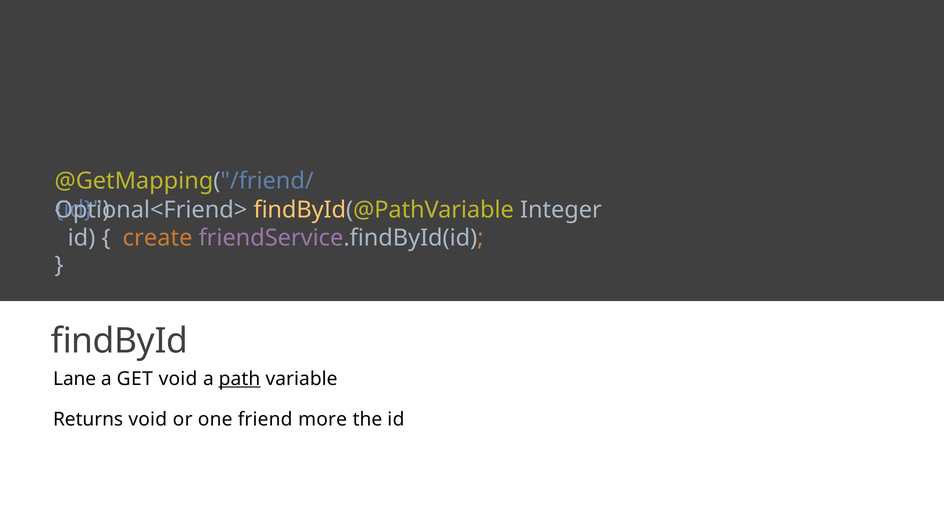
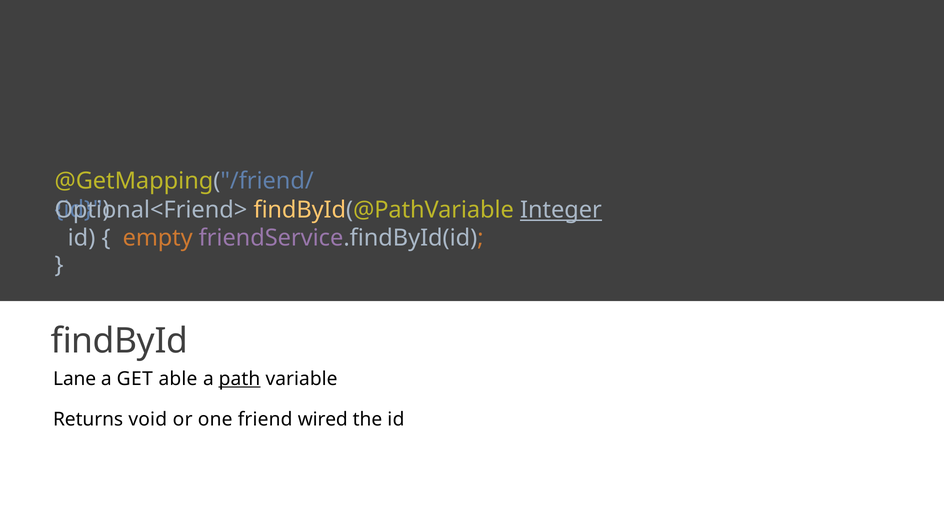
Integer underline: none -> present (561, 210)
create: create -> empty (158, 238)
GET void: void -> able (178, 379)
more: more -> wired (323, 419)
